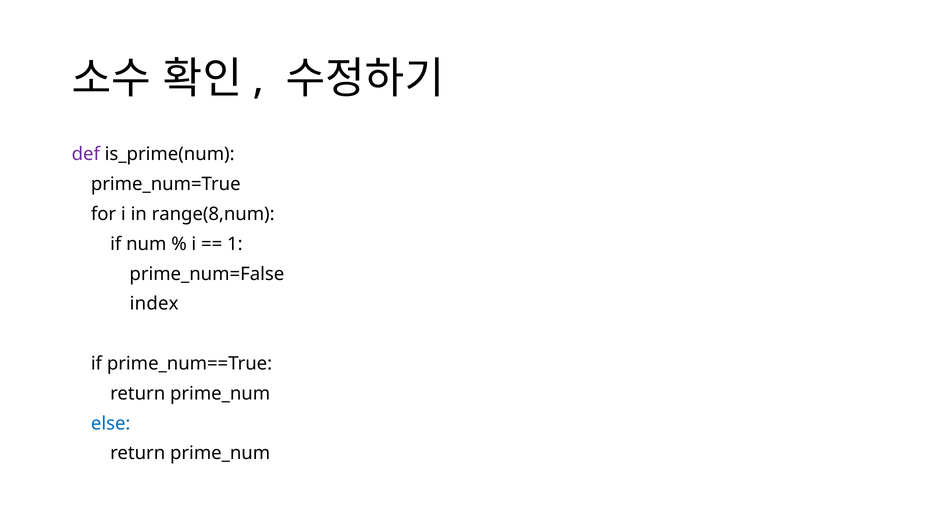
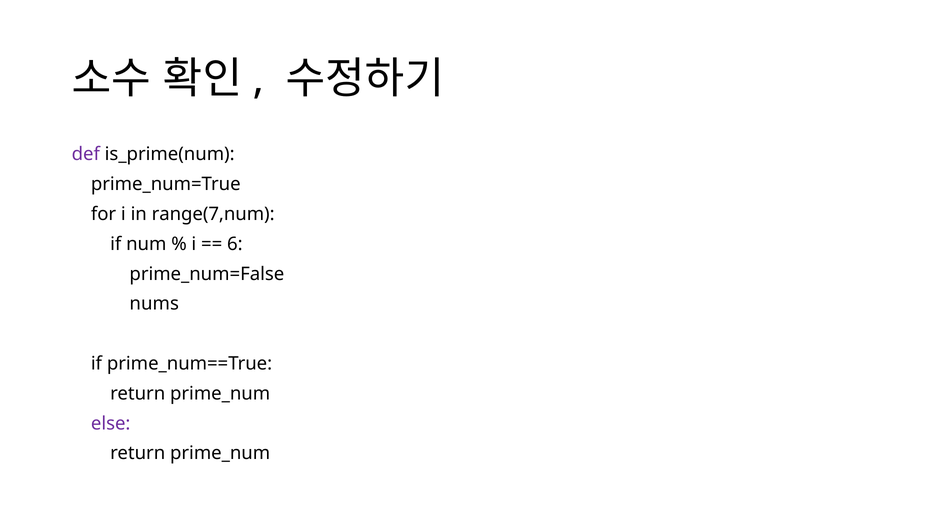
range(8,num: range(8,num -> range(7,num (213, 214)
1: 1 -> 6 (235, 244)
index: index -> nums (154, 304)
else colour: blue -> purple (111, 423)
